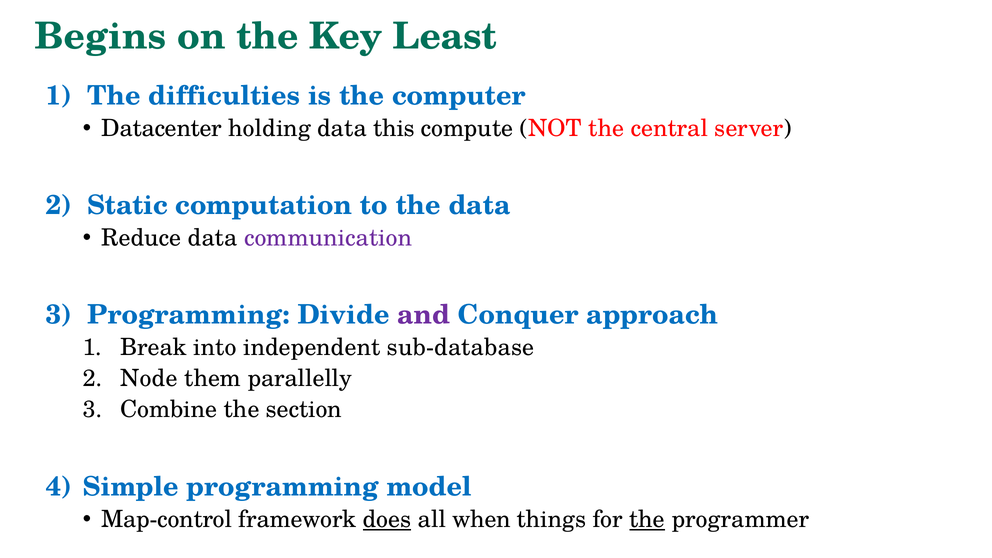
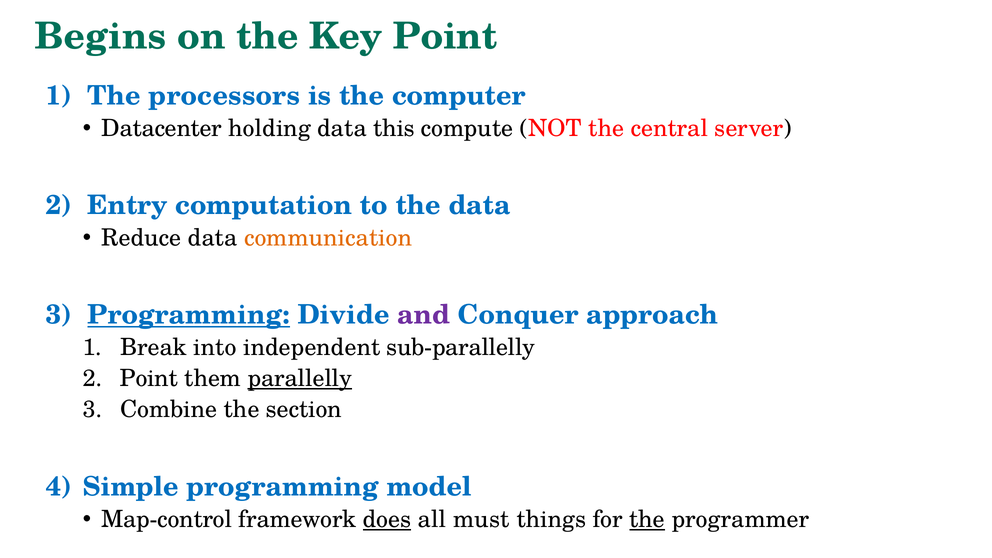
Key Least: Least -> Point (445, 36)
difficulties: difficulties -> processors (224, 96)
Static: Static -> Entry (128, 206)
communication colour: purple -> orange (328, 238)
Programming underline: none -> present (189, 315)
sub-database: sub-database -> sub-parallelly (461, 348)
Node: Node -> Point (149, 378)
parallelly underline: none -> present (300, 378)
when: when -> must (481, 520)
